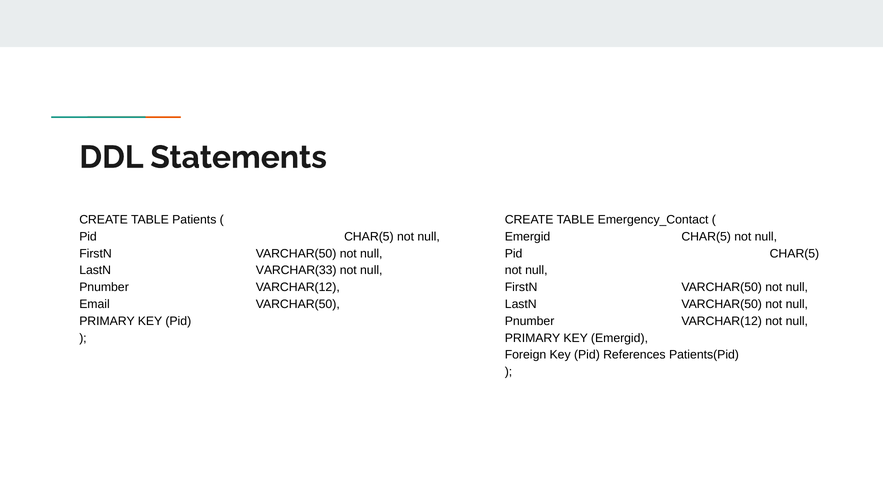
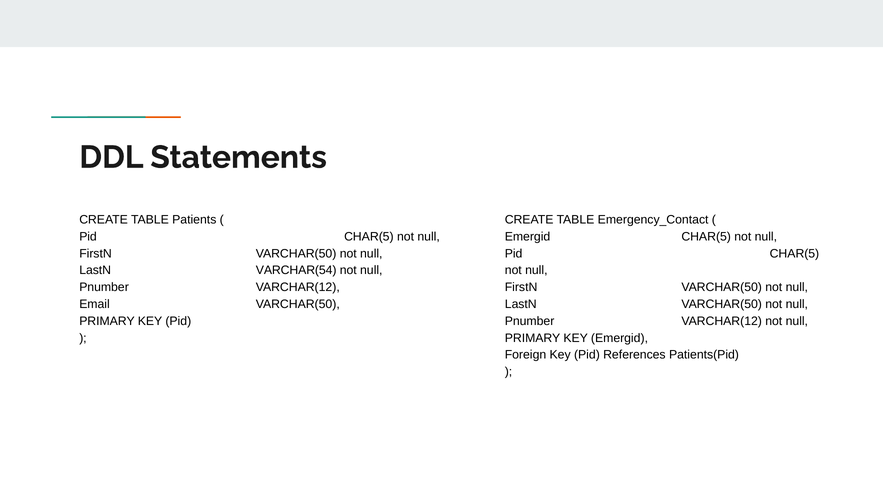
VARCHAR(33: VARCHAR(33 -> VARCHAR(54 (296, 271)
